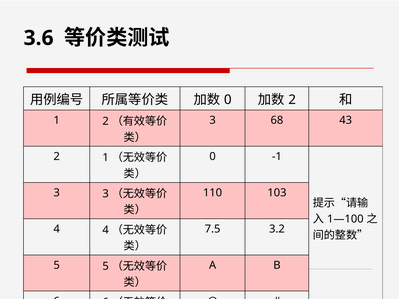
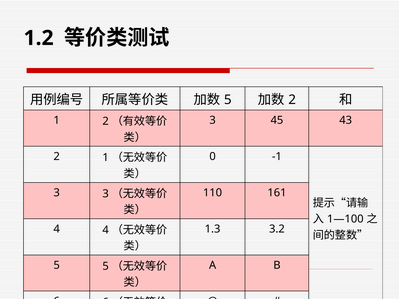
3.6: 3.6 -> 1.2 (39, 38)
0: 0 -> 5 (228, 100)
68: 68 -> 45 (277, 120)
103: 103 -> 161 (277, 193)
7.5: 7.5 -> 1.3 (213, 229)
